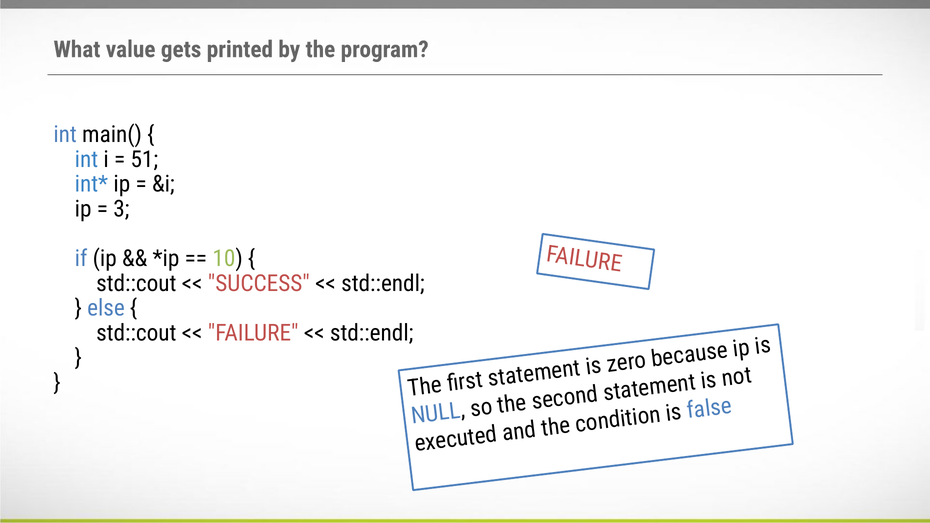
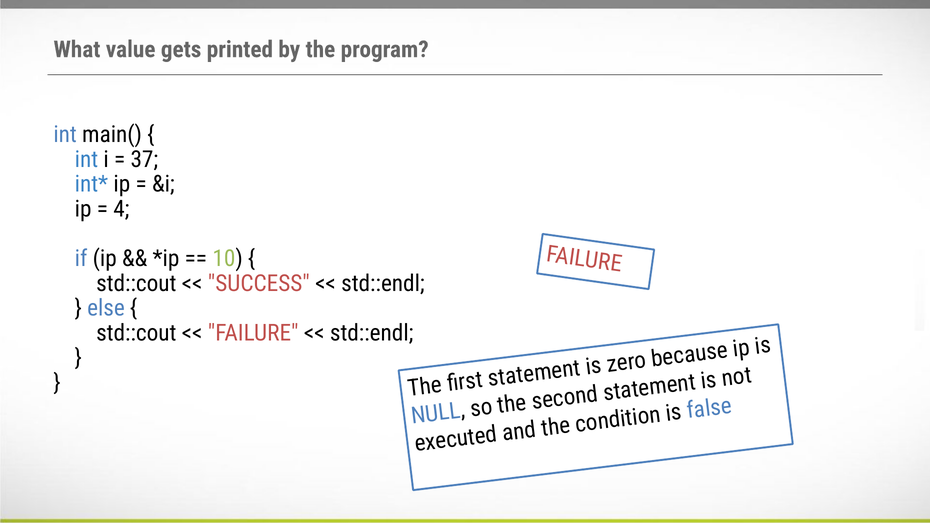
51: 51 -> 37 (144, 159)
3: 3 -> 4 (121, 209)
